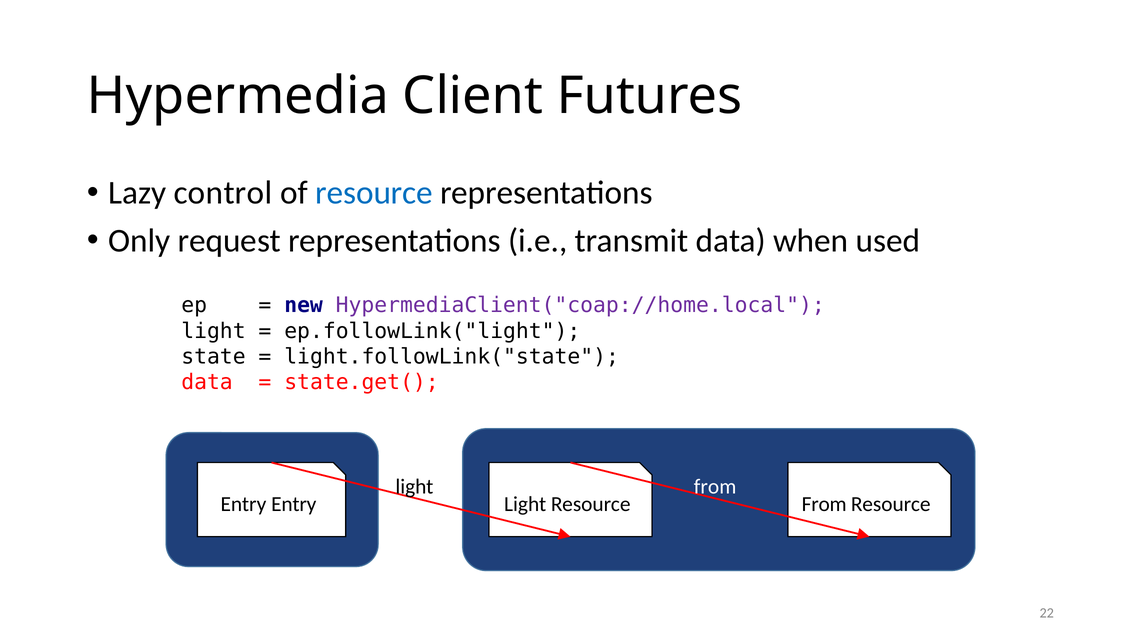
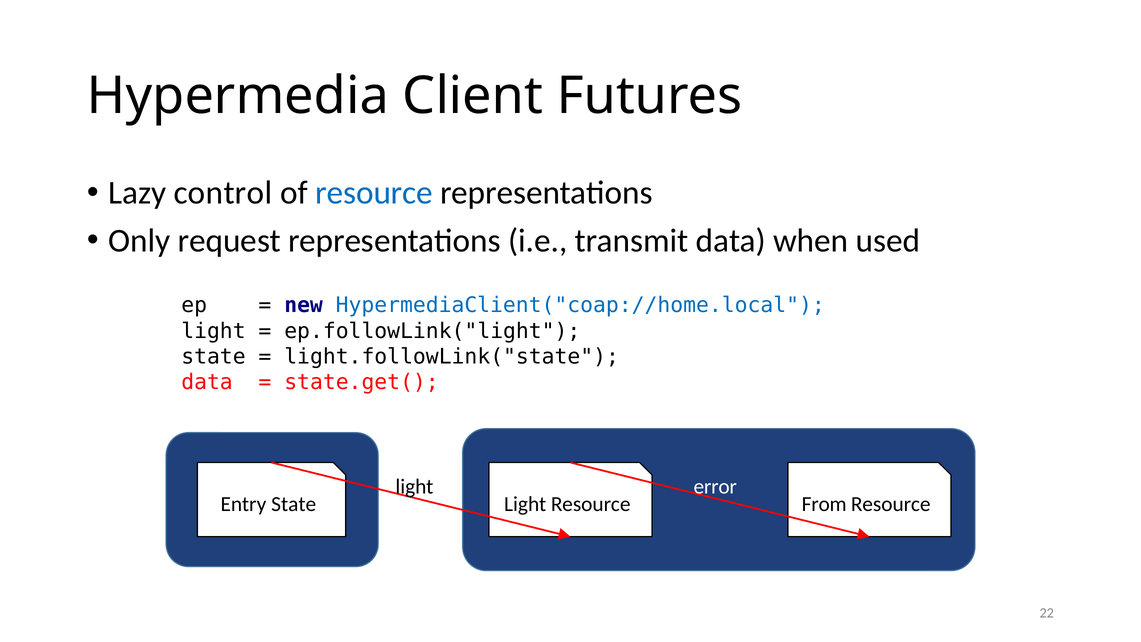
HypermediaClient("coap://home.local colour: purple -> blue (580, 305)
light from: from -> error (715, 487)
Entry Entry: Entry -> State (294, 504)
